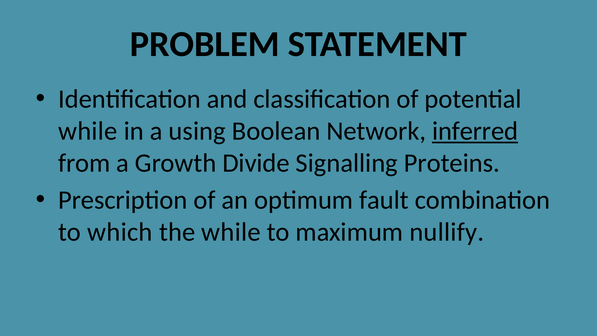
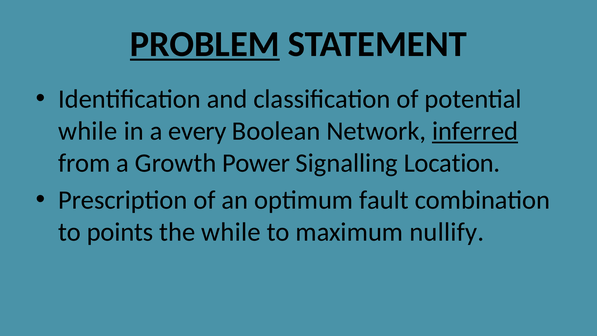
PROBLEM underline: none -> present (205, 44)
using: using -> every (197, 131)
Divide: Divide -> Power (256, 163)
Proteins: Proteins -> Location (452, 163)
which: which -> points (120, 232)
